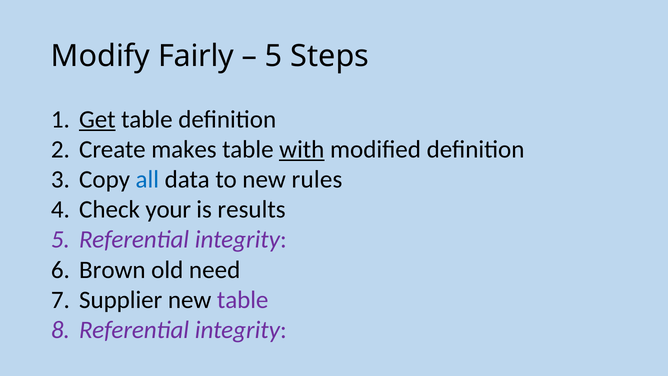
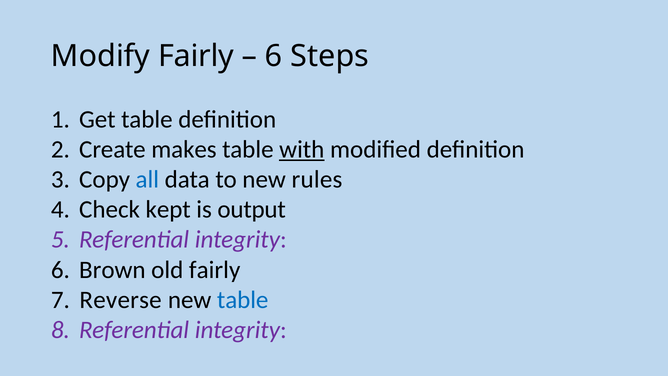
5: 5 -> 6 (274, 56)
Get underline: present -> none (97, 119)
your: your -> kept (168, 209)
results: results -> output (252, 209)
old need: need -> fairly (215, 270)
Supplier: Supplier -> Reverse (121, 300)
table colour: purple -> blue (243, 300)
